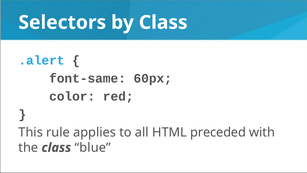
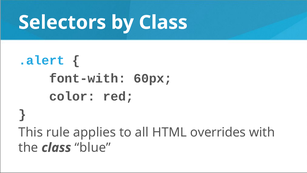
font-same: font-same -> font-with (88, 78)
preceded: preceded -> overrides (218, 132)
